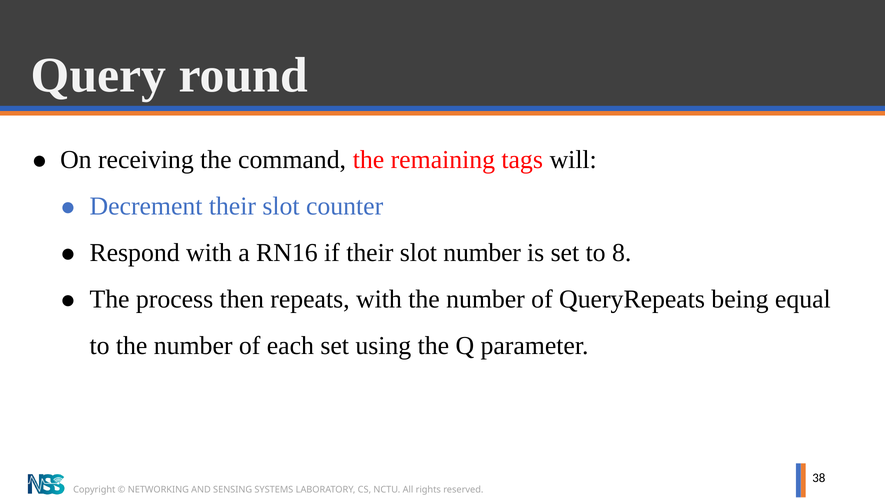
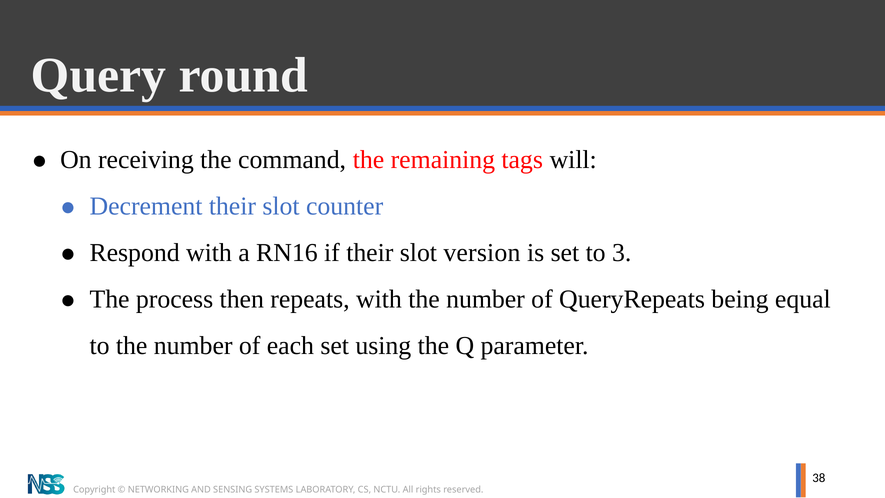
slot number: number -> version (482, 252)
8: 8 -> 3 (622, 252)
